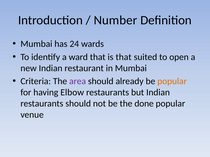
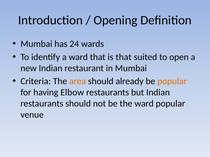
Number: Number -> Opening (116, 20)
area colour: purple -> orange (78, 81)
the done: done -> ward (144, 104)
